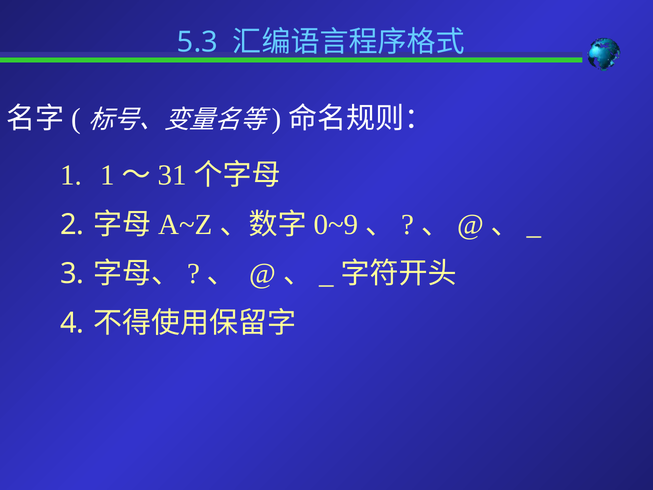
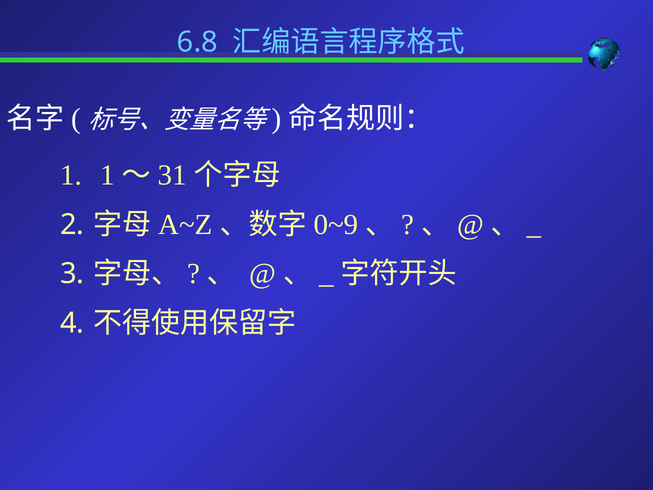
5.3: 5.3 -> 6.8 (197, 42)
